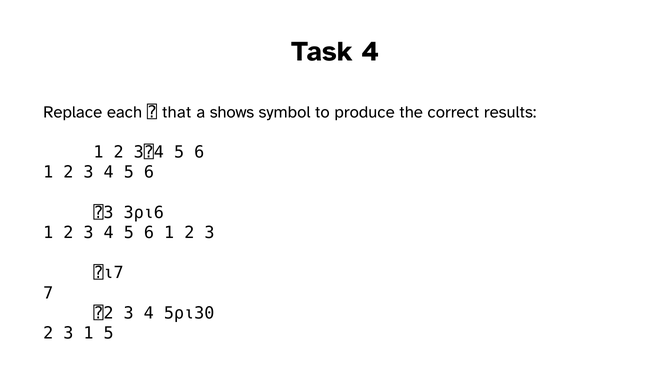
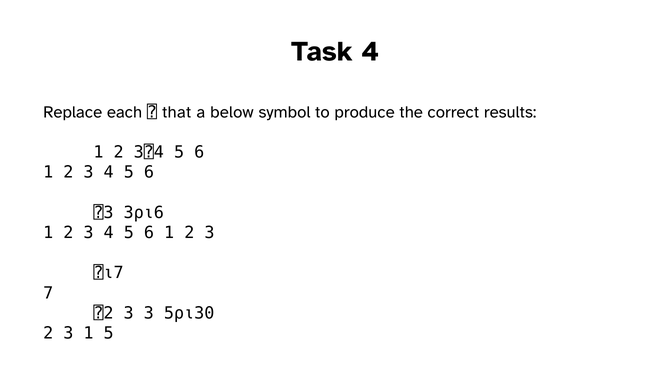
shows: shows -> below (232, 112)
⍰2 3 4: 4 -> 3 (149, 313)
